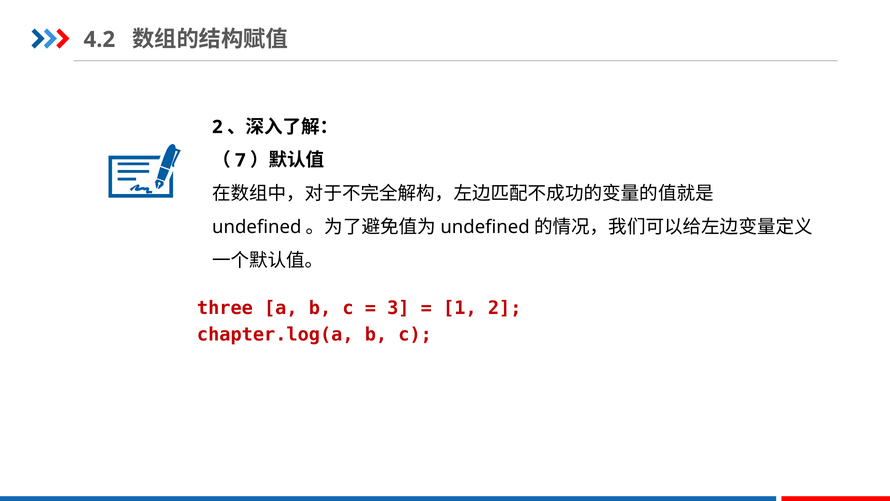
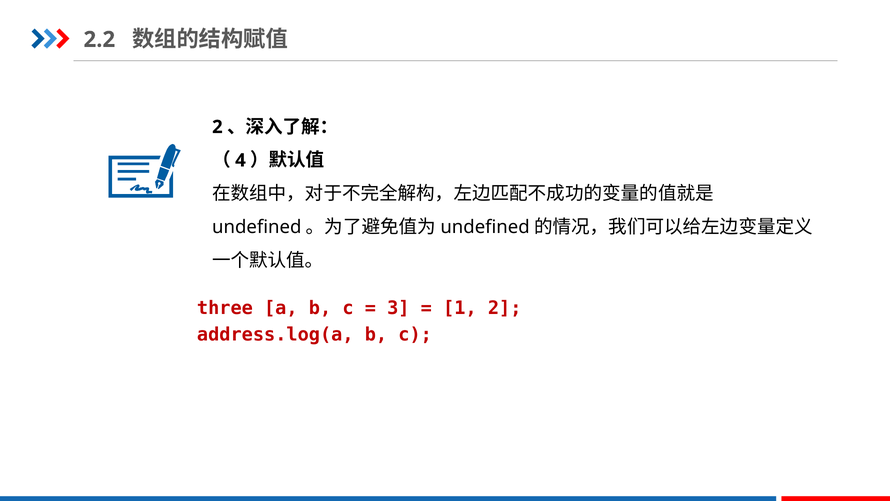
4.2: 4.2 -> 2.2 (99, 40)
7: 7 -> 4 (240, 160)
chapter.log(a: chapter.log(a -> address.log(a (275, 335)
